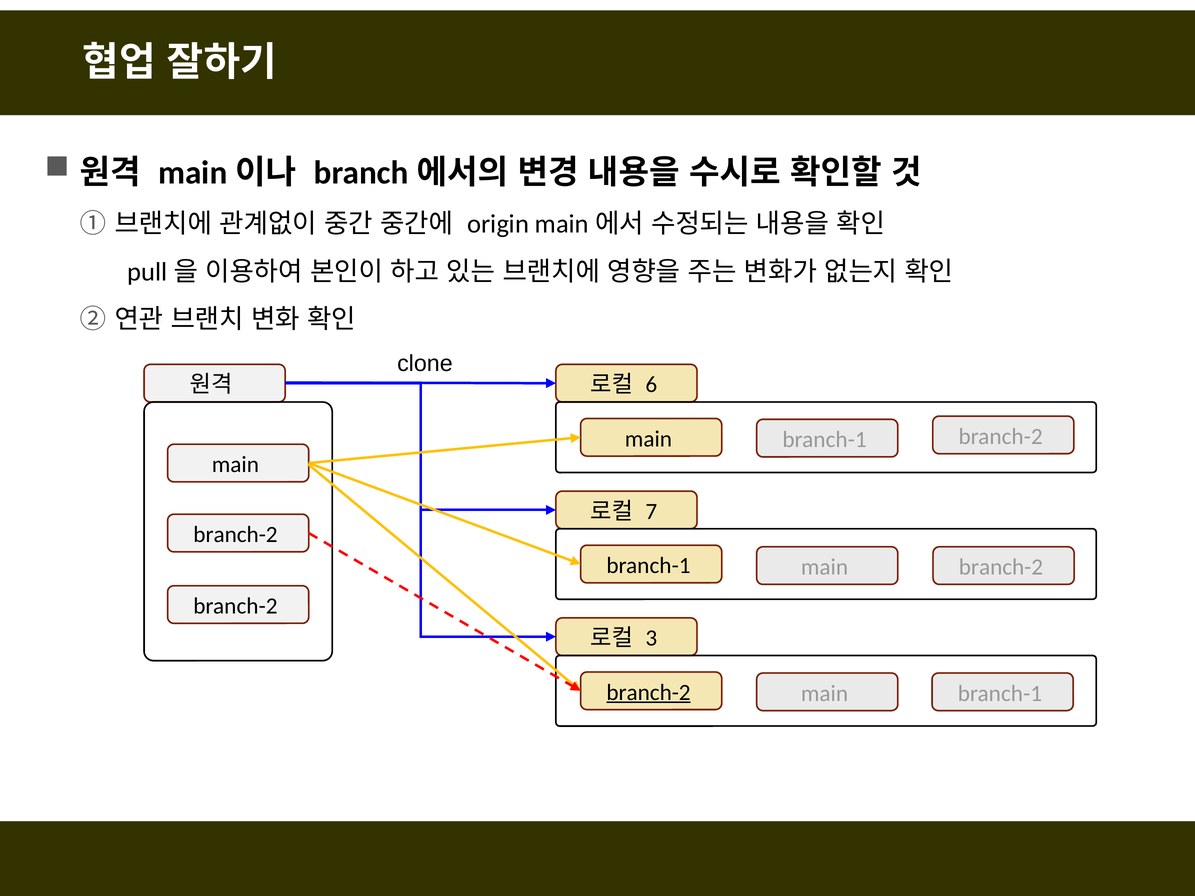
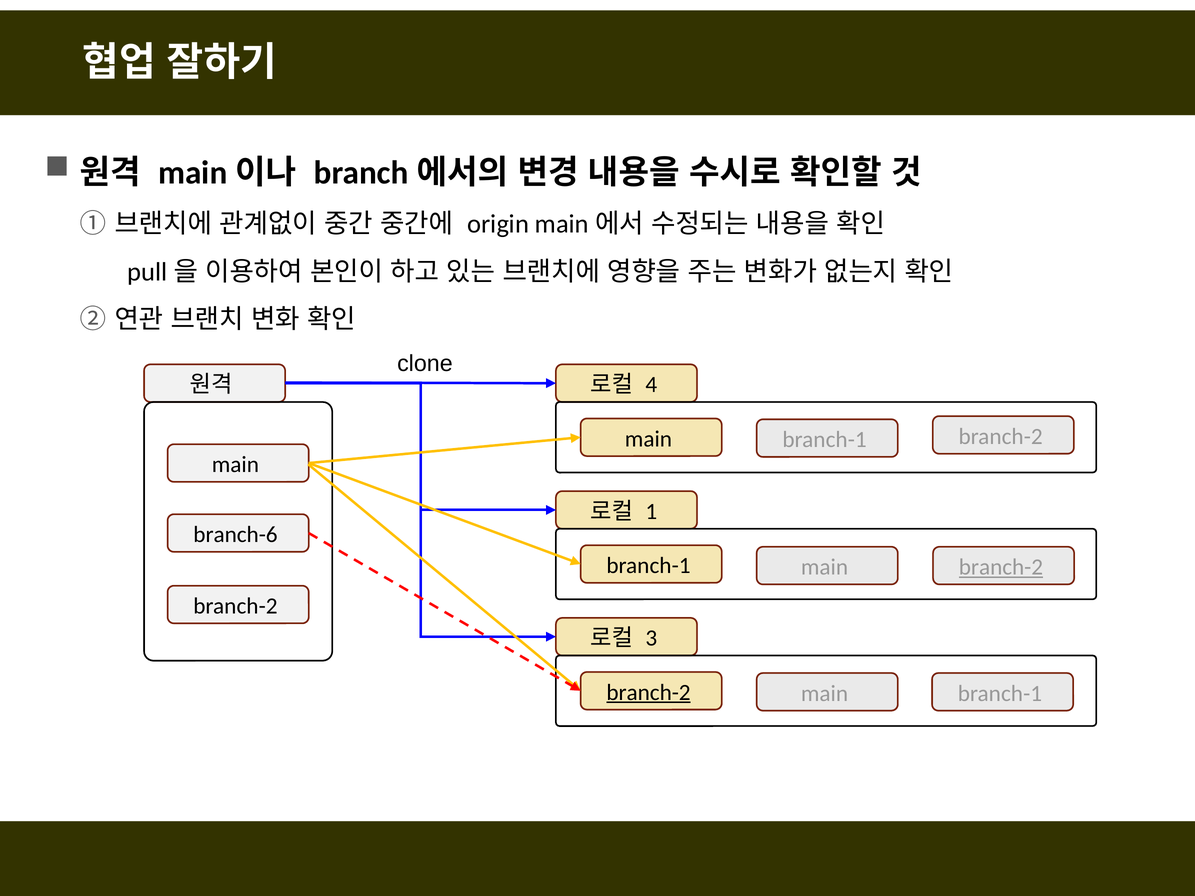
6: 6 -> 4 (651, 385)
7: 7 -> 1 (651, 512)
branch-2: branch-2 -> branch-6 (235, 535)
branch-2 underline: none -> present (1001, 567)
